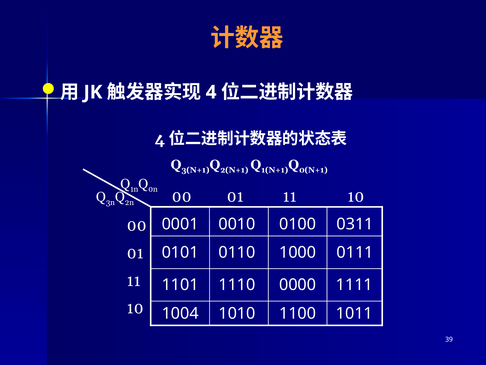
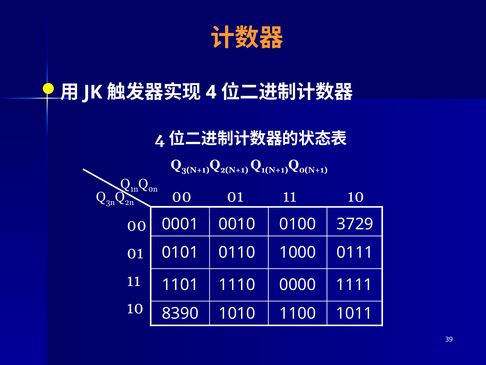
0311: 0311 -> 3729 (355, 224)
1004: 1004 -> 8390 (180, 313)
